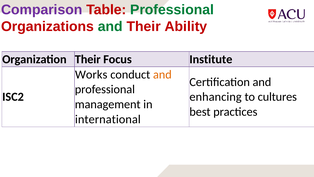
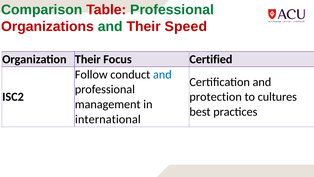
Comparison colour: purple -> green (42, 10)
Ability: Ability -> Speed (186, 27)
Institute: Institute -> Certified (211, 59)
Works: Works -> Follow (91, 74)
and colour: orange -> blue (162, 74)
enhancing: enhancing -> protection (216, 97)
